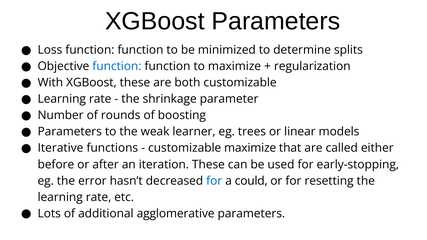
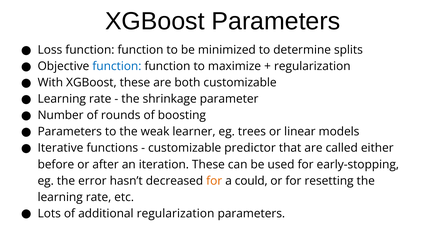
customizable maximize: maximize -> predictor (250, 148)
for colour: blue -> orange (214, 181)
additional agglomerative: agglomerative -> regularization (176, 214)
